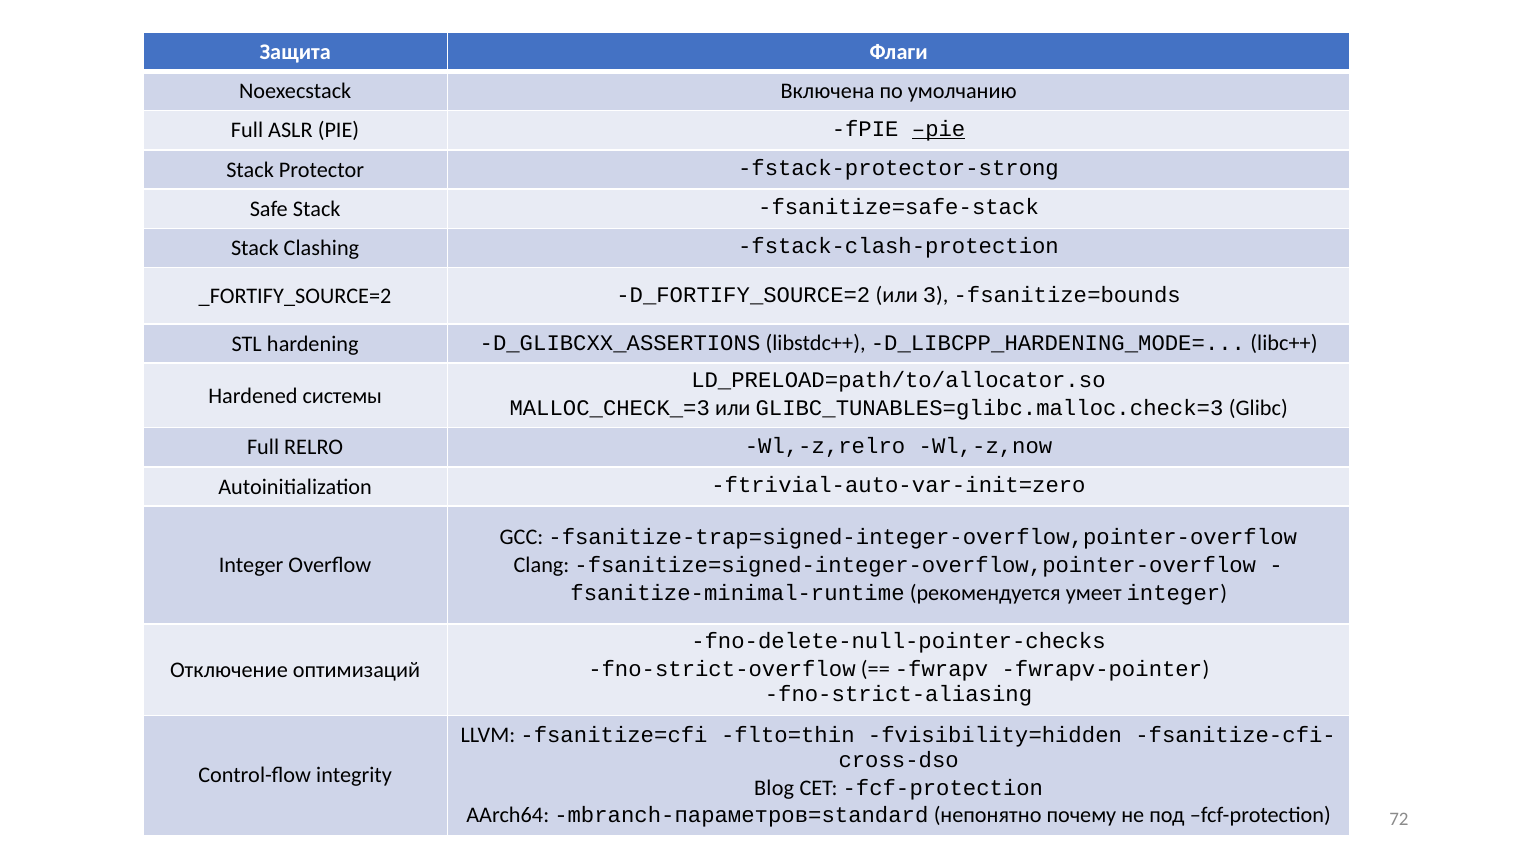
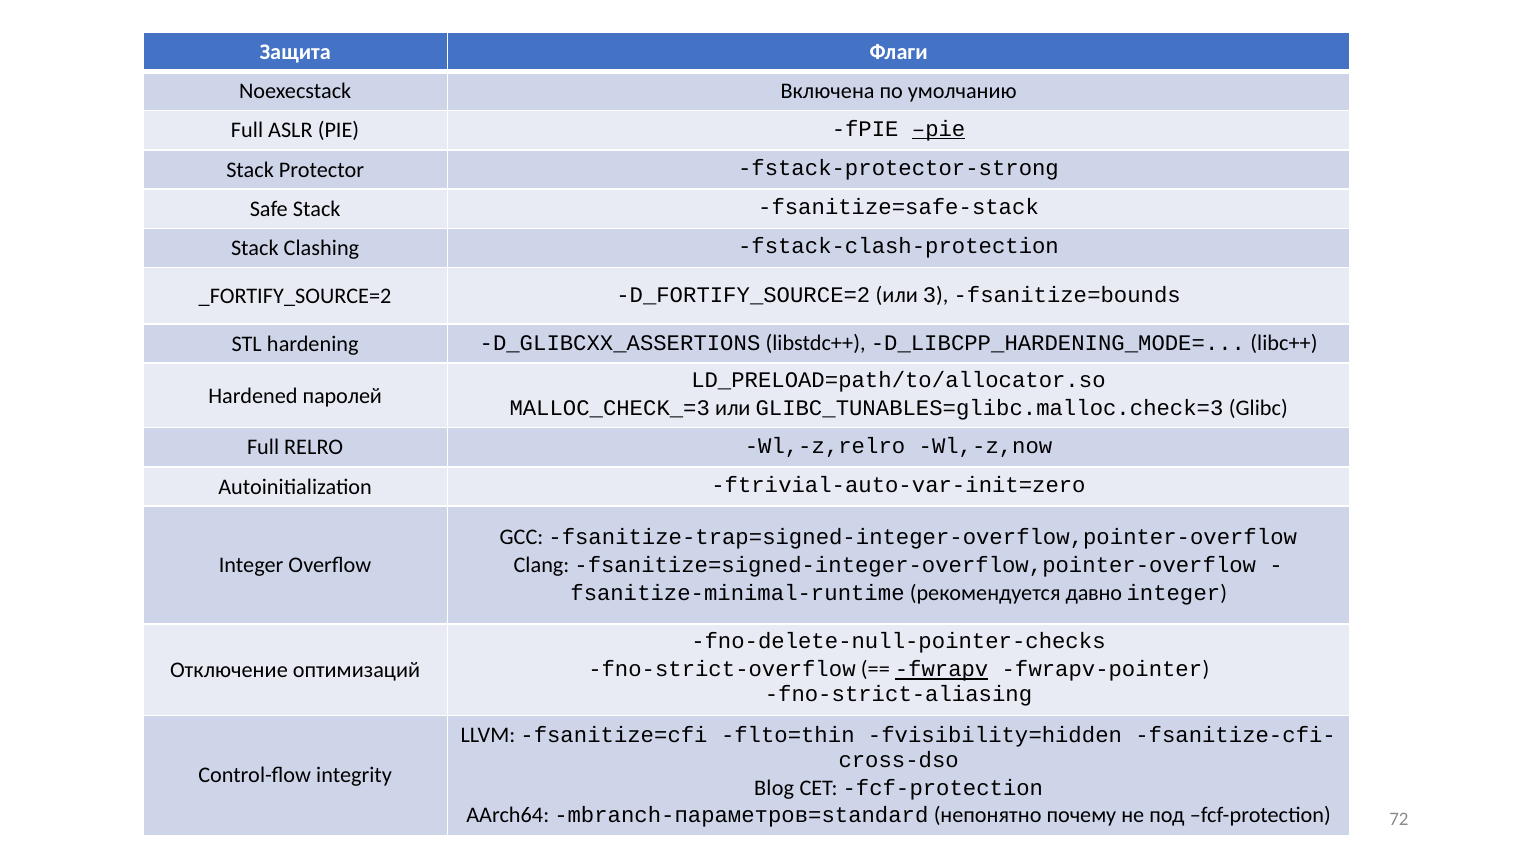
системы: системы -> паролей (342, 396)
умеет: умеет -> давно (1094, 593)
fwrapv underline: none -> present (942, 669)
